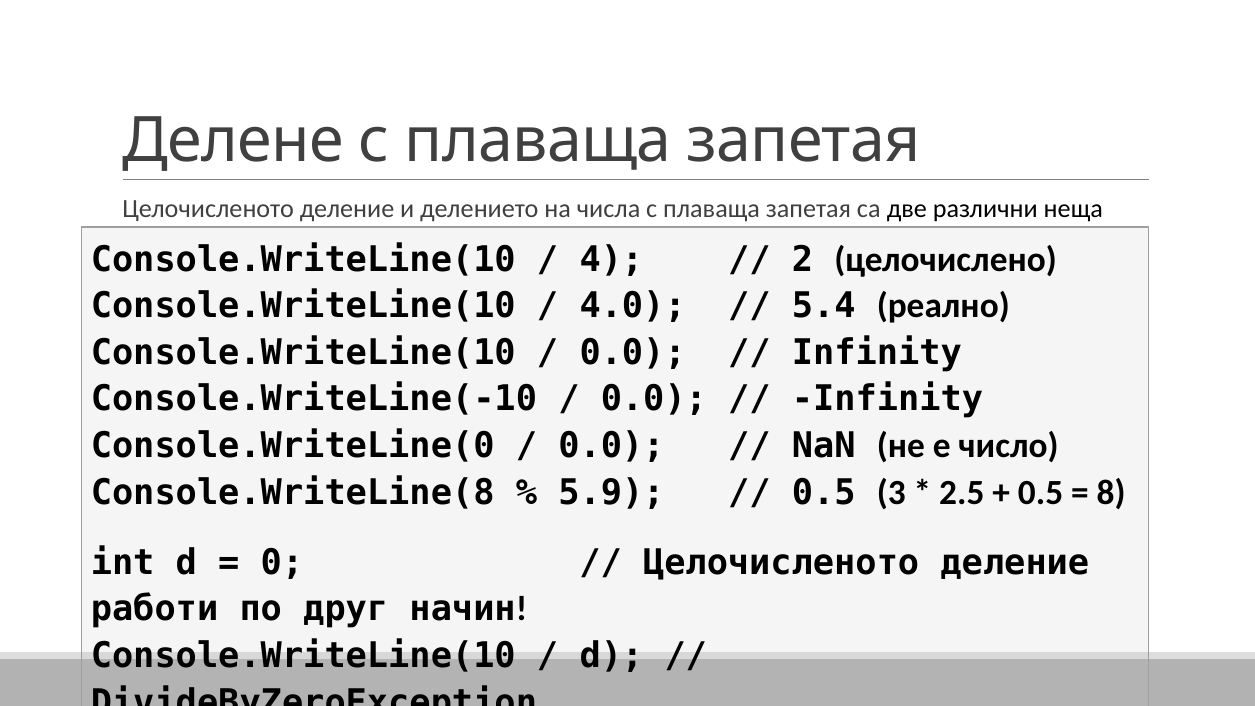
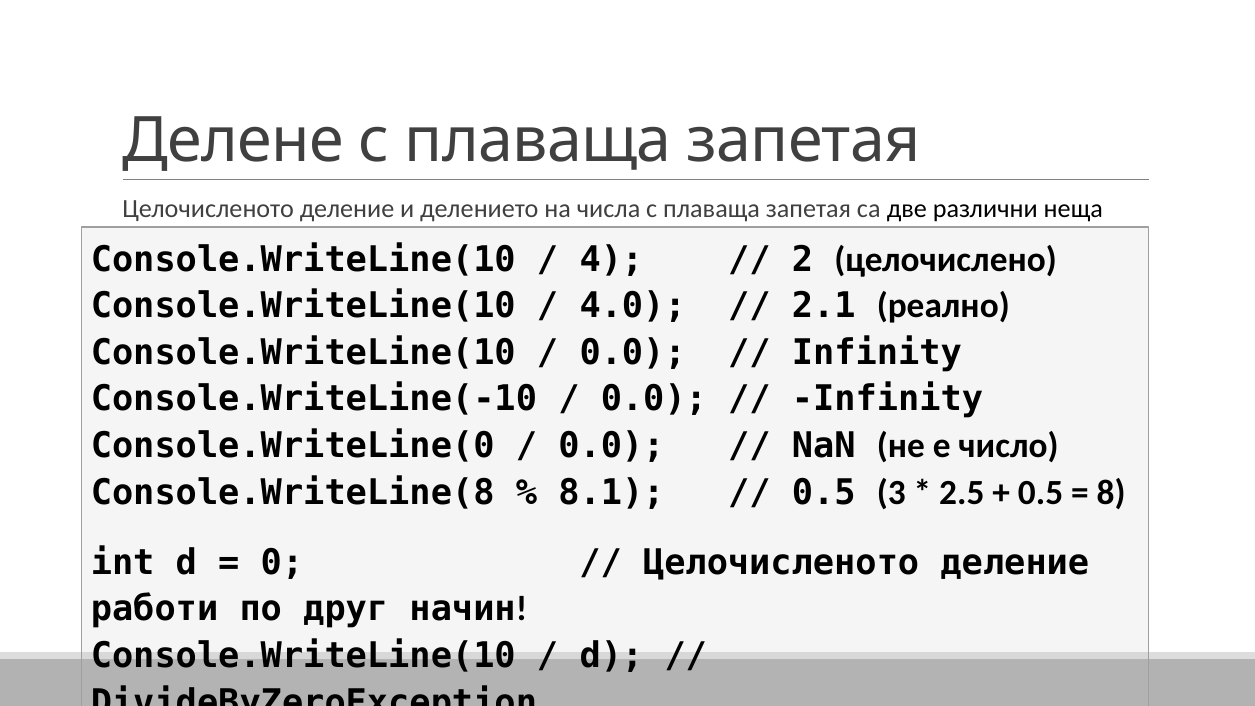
5.4: 5.4 -> 2.1 (824, 306)
5.9: 5.9 -> 8.1 (611, 493)
